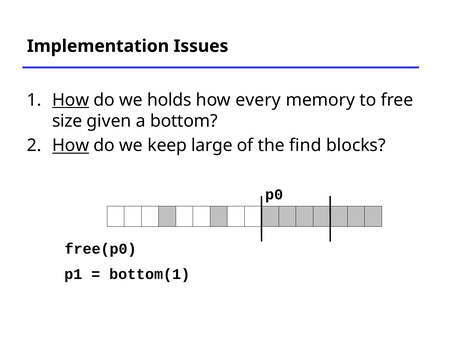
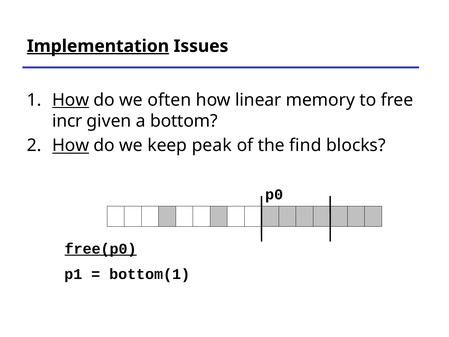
Implementation underline: none -> present (98, 46)
holds: holds -> often (169, 100)
every: every -> linear (258, 100)
size: size -> incr (67, 121)
large: large -> peak (212, 145)
free(p0 underline: none -> present (101, 249)
